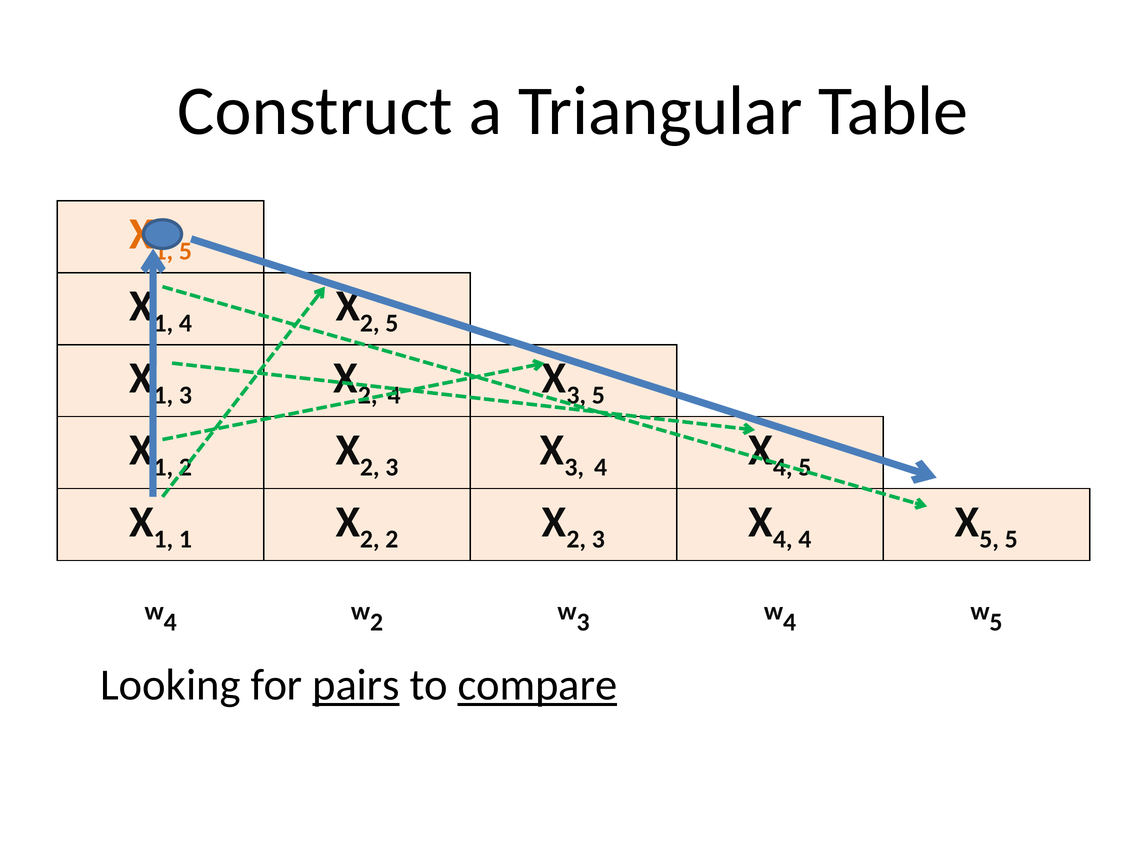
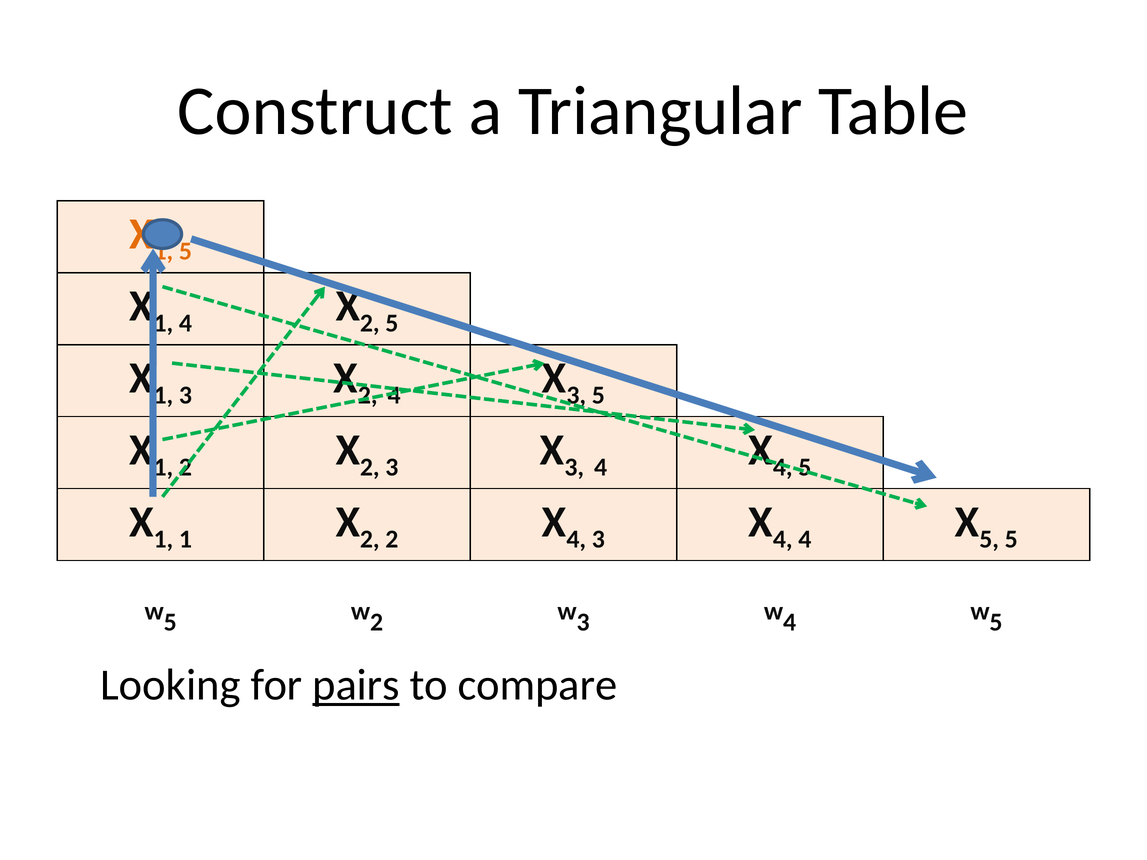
2: 2 -> 4 (576, 539)
4: 4 -> 5 (170, 623)
compare underline: present -> none (537, 685)
